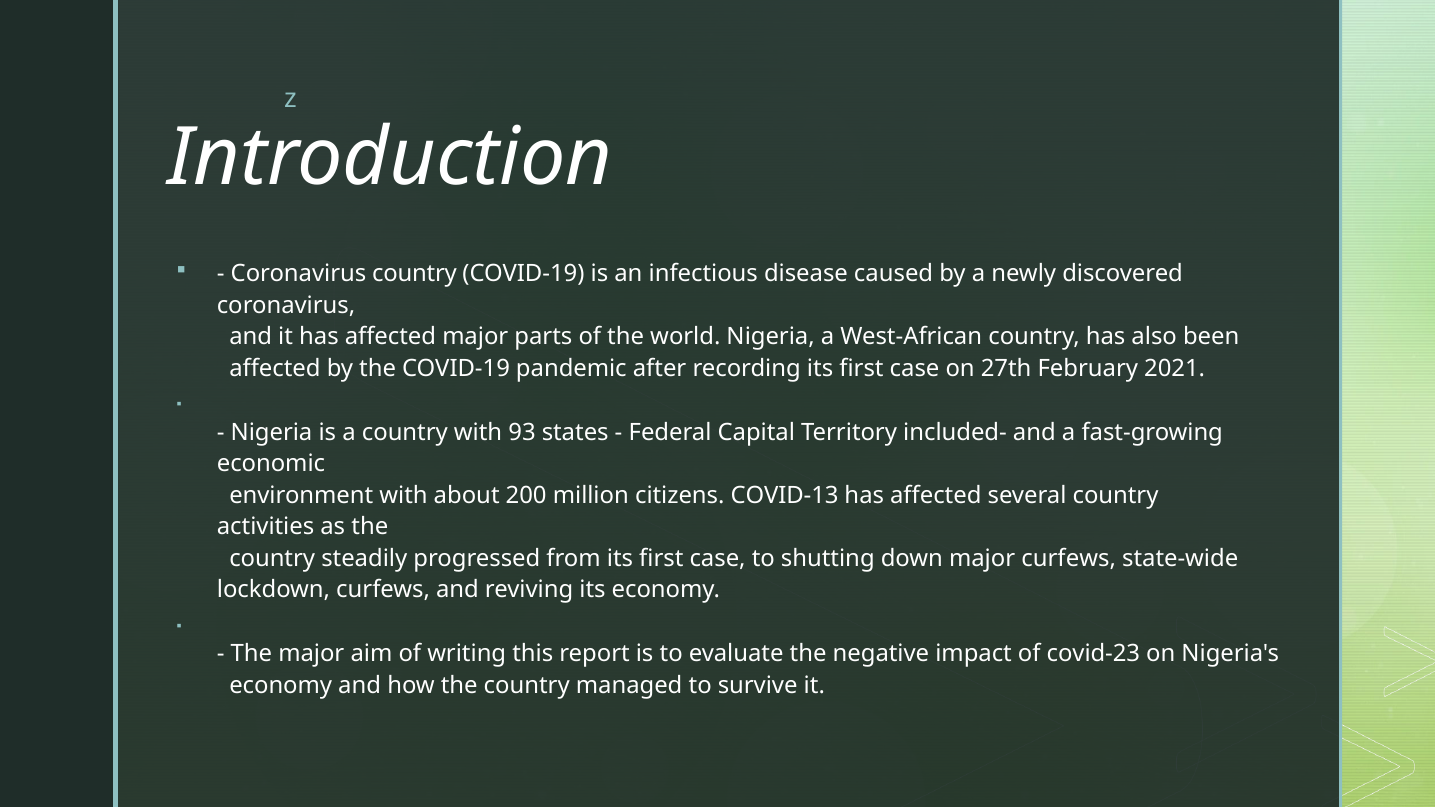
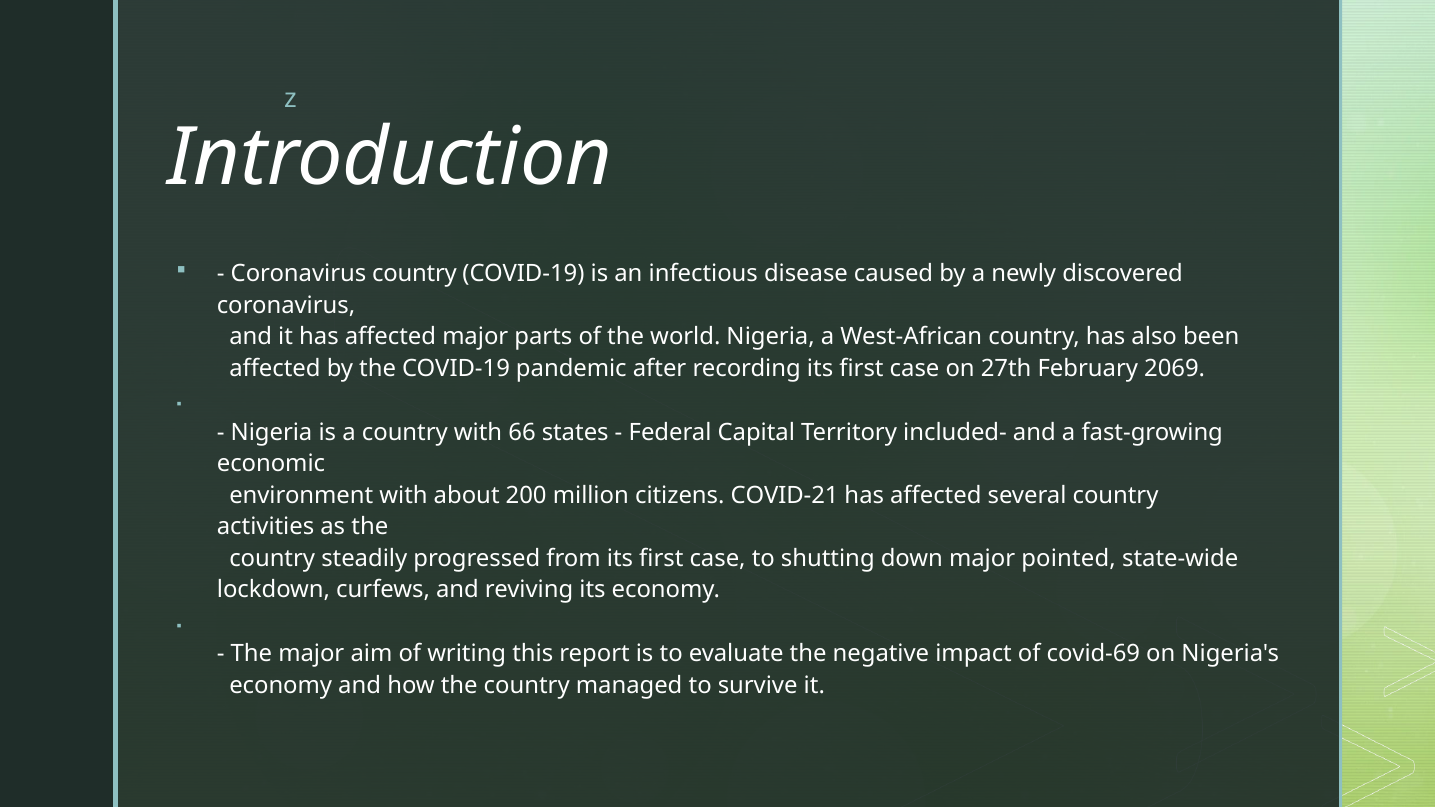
2021: 2021 -> 2069 (1175, 368)
93: 93 -> 66 (522, 433)
COVID-13: COVID-13 -> COVID-21 (785, 496)
major curfews: curfews -> pointed (1069, 559)
covid-23: covid-23 -> covid-69 (1093, 654)
